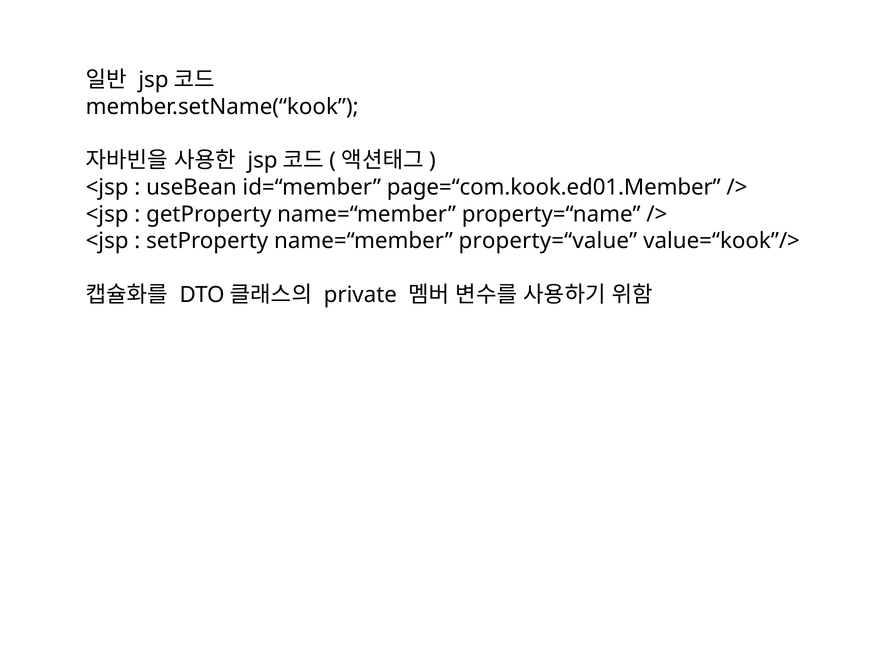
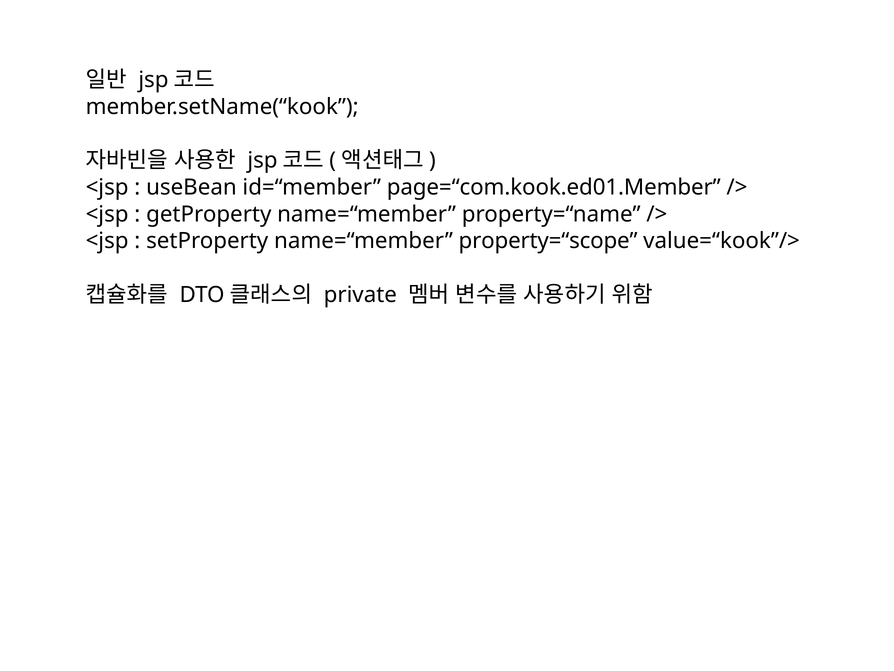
property=“value: property=“value -> property=“scope (548, 241)
